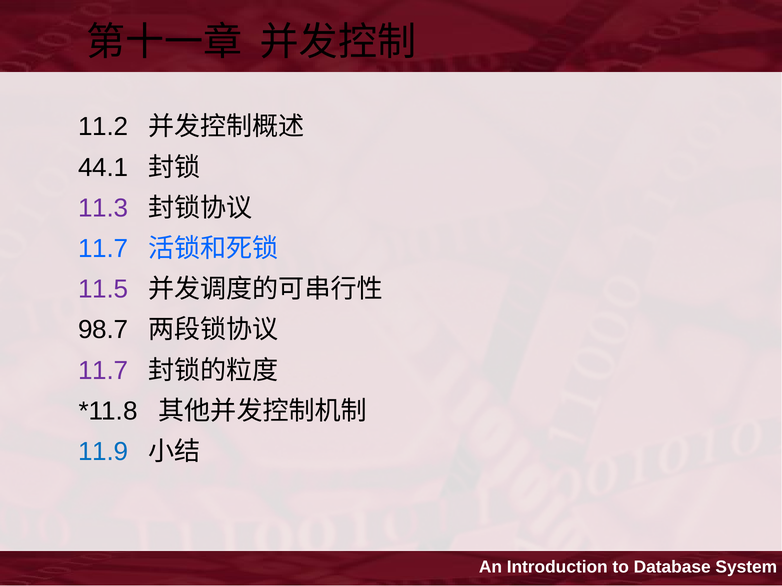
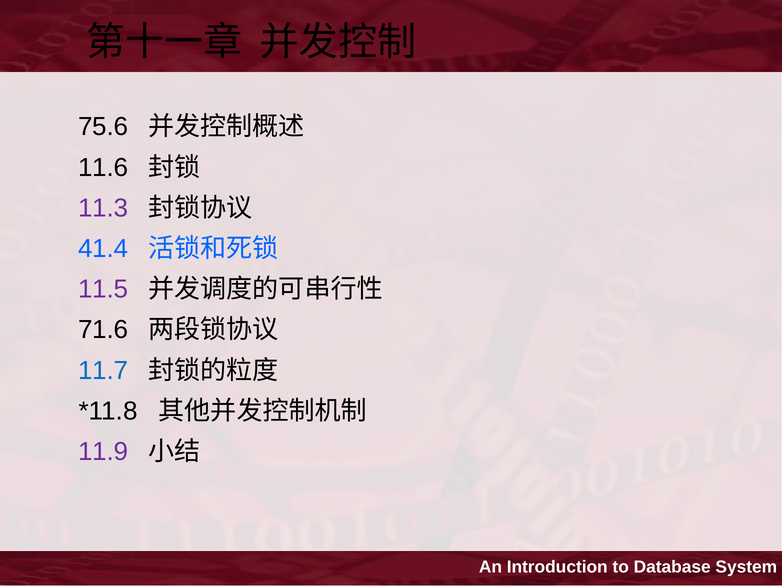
11.2: 11.2 -> 75.6 (103, 127)
44.1: 44.1 -> 11.6 (103, 168)
11.7: 11.7 -> 41.4 (103, 249)
98.7: 98.7 -> 71.6 (103, 330)
11.7 colour: purple -> blue (103, 371)
11.9 colour: blue -> purple (103, 452)
